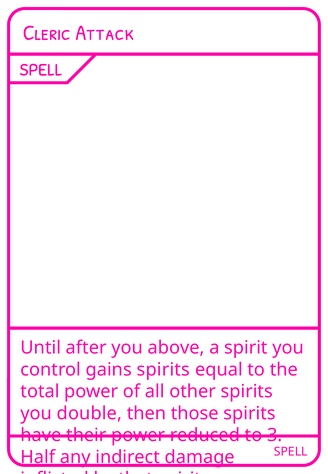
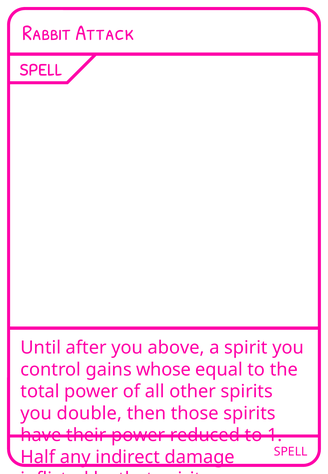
Cleric: Cleric -> Rabbit (47, 33)
gains spirits: spirits -> whose (163, 369)
3: 3 -> 1 (275, 435)
